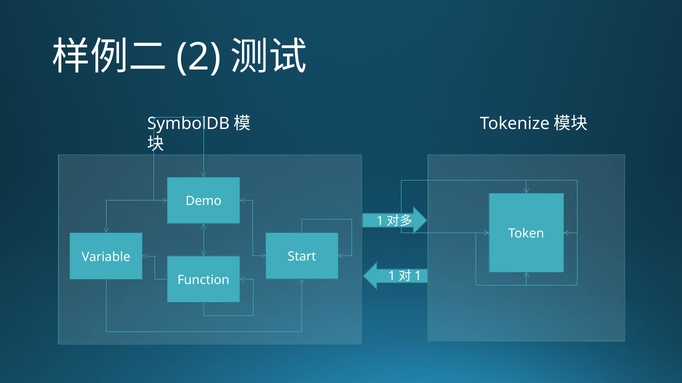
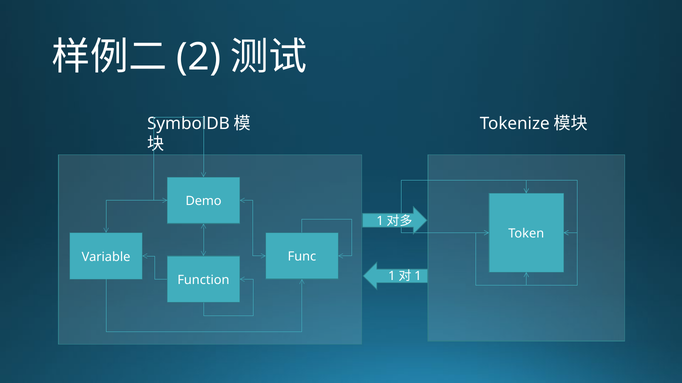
Start: Start -> Func (302, 257)
